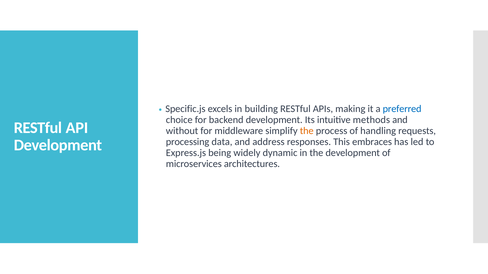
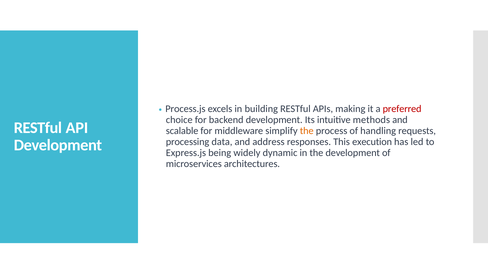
Specific.js: Specific.js -> Process.js (185, 109)
preferred colour: blue -> red (402, 109)
without: without -> scalable (182, 131)
embraces: embraces -> execution (372, 142)
